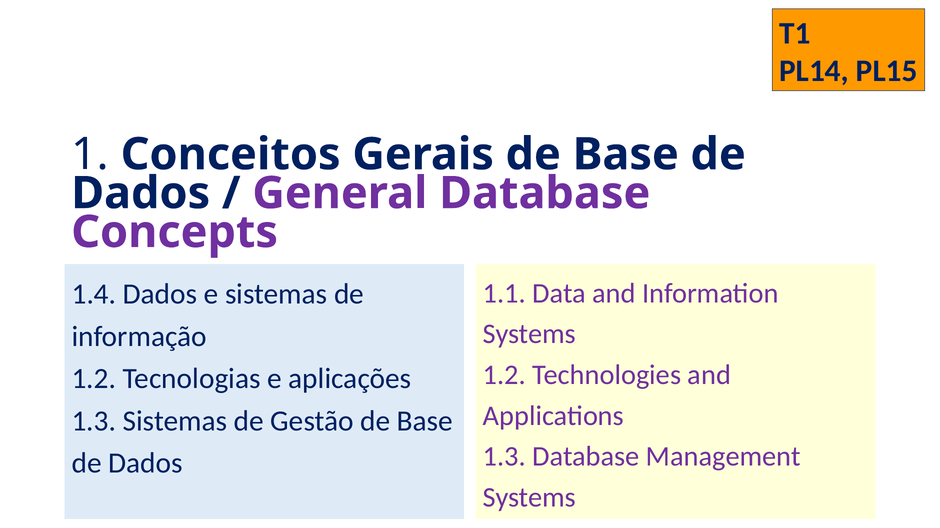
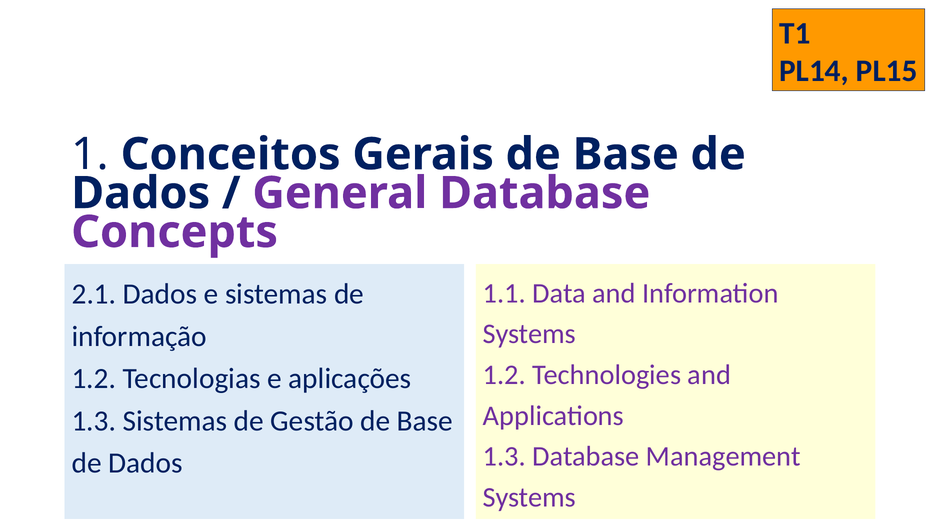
1.4: 1.4 -> 2.1 (94, 295)
